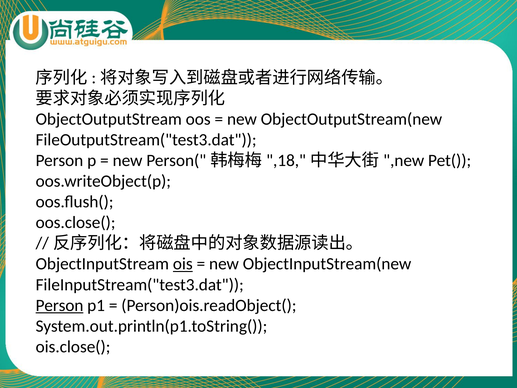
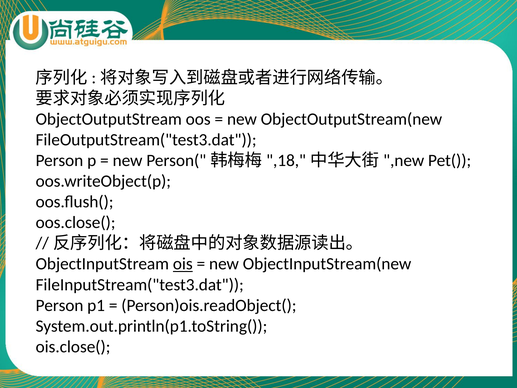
Person underline: present -> none (59, 305)
